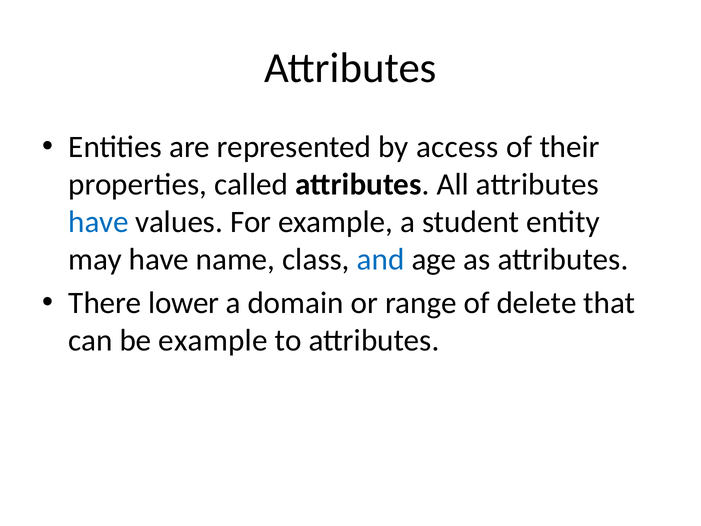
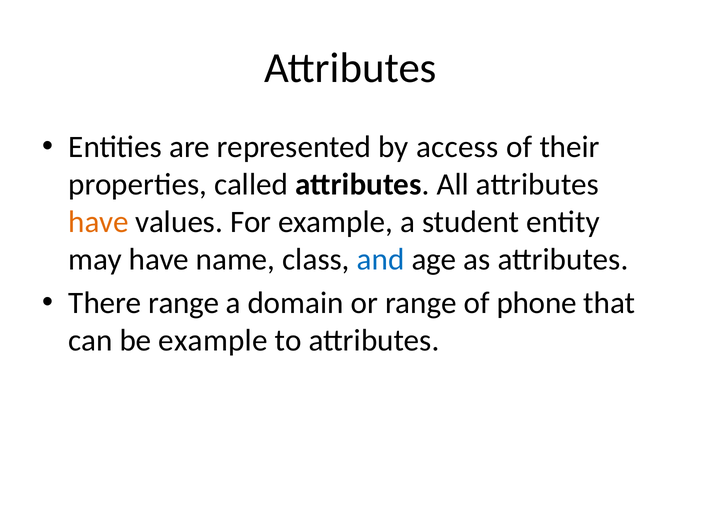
have colour: blue -> orange (98, 222)
There lower: lower -> range (184, 303)
delete: delete -> phone (537, 303)
